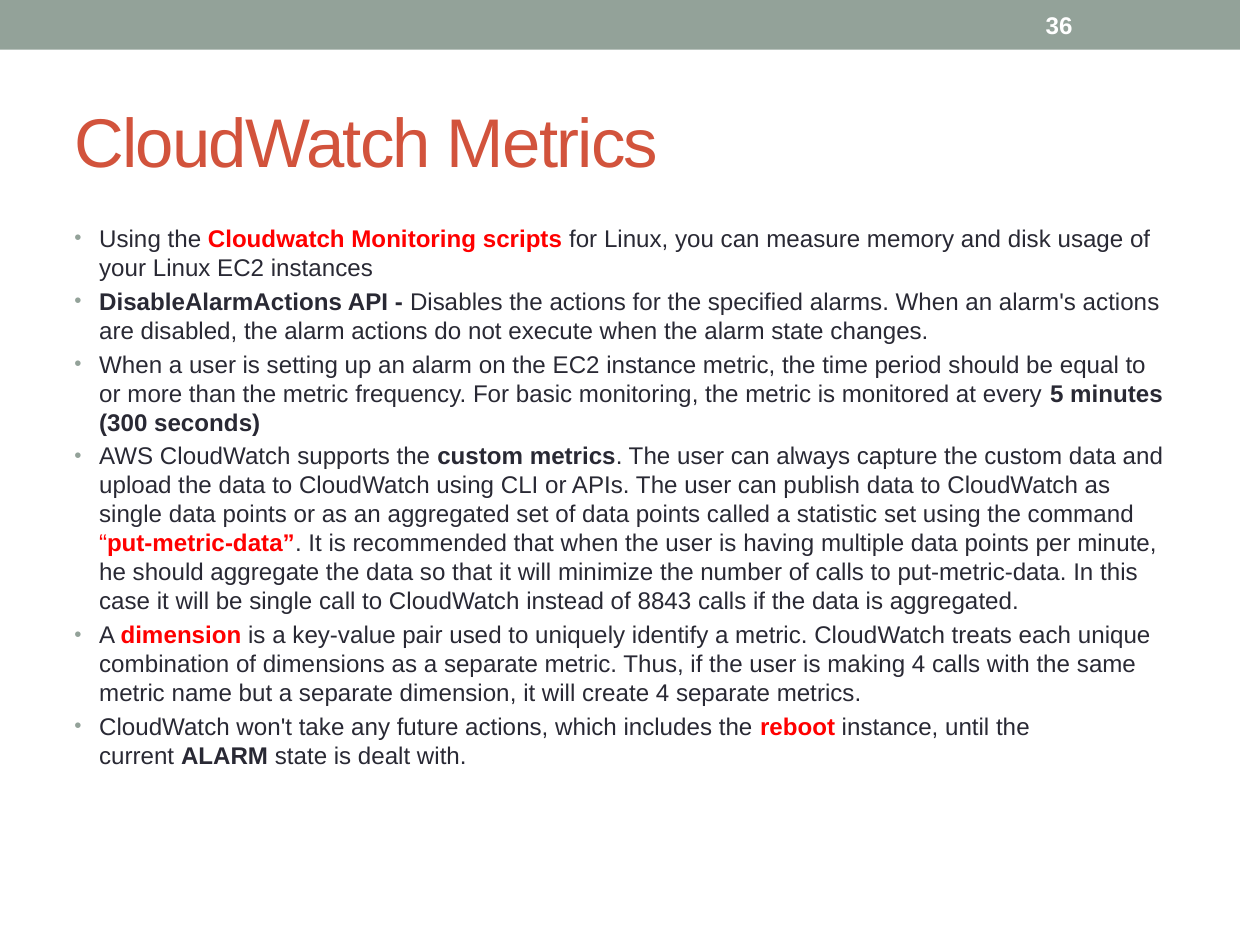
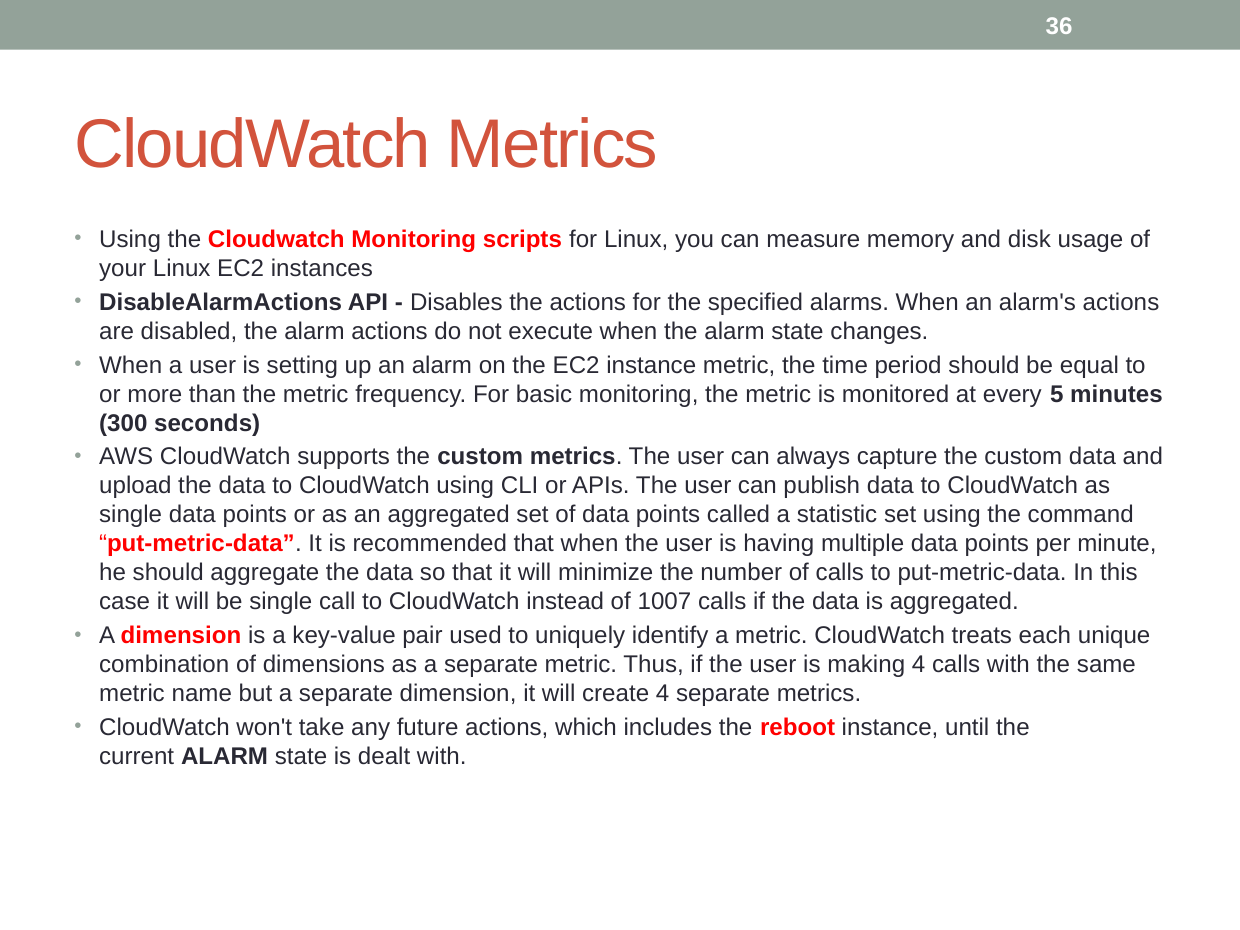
8843: 8843 -> 1007 (664, 602)
